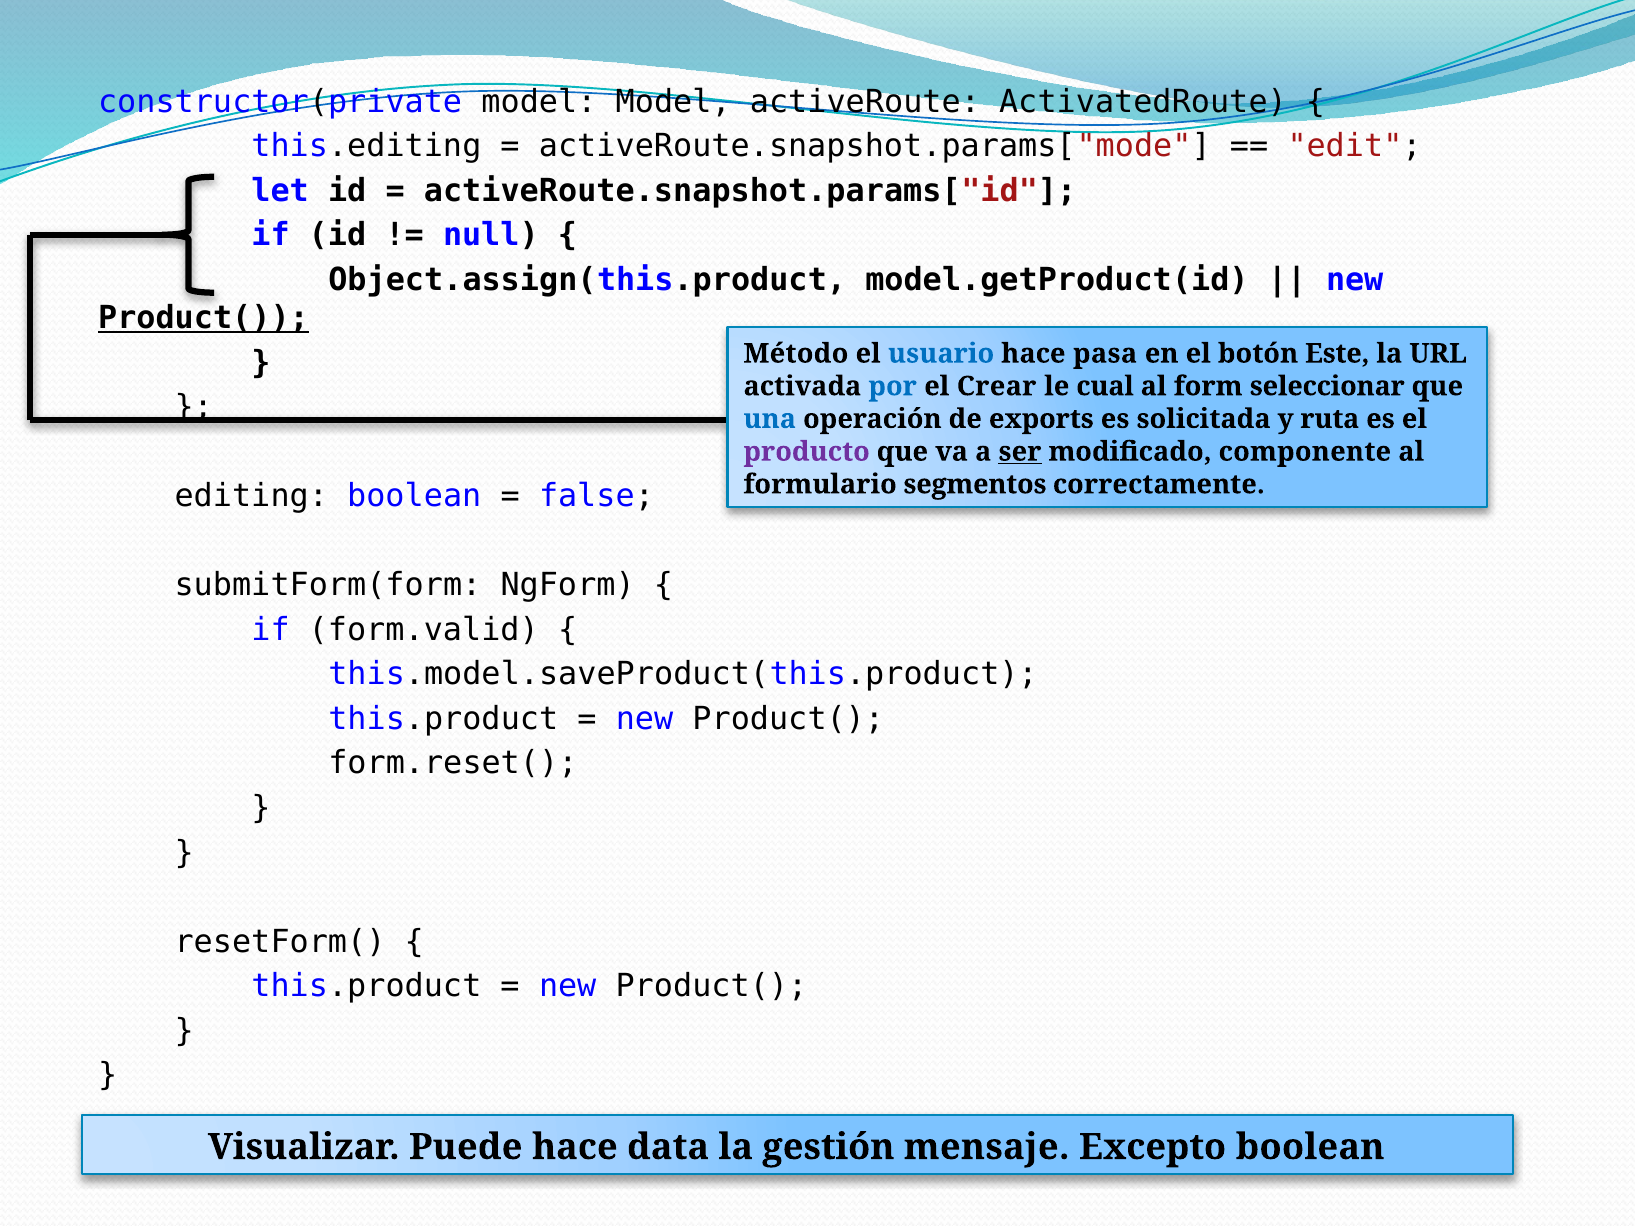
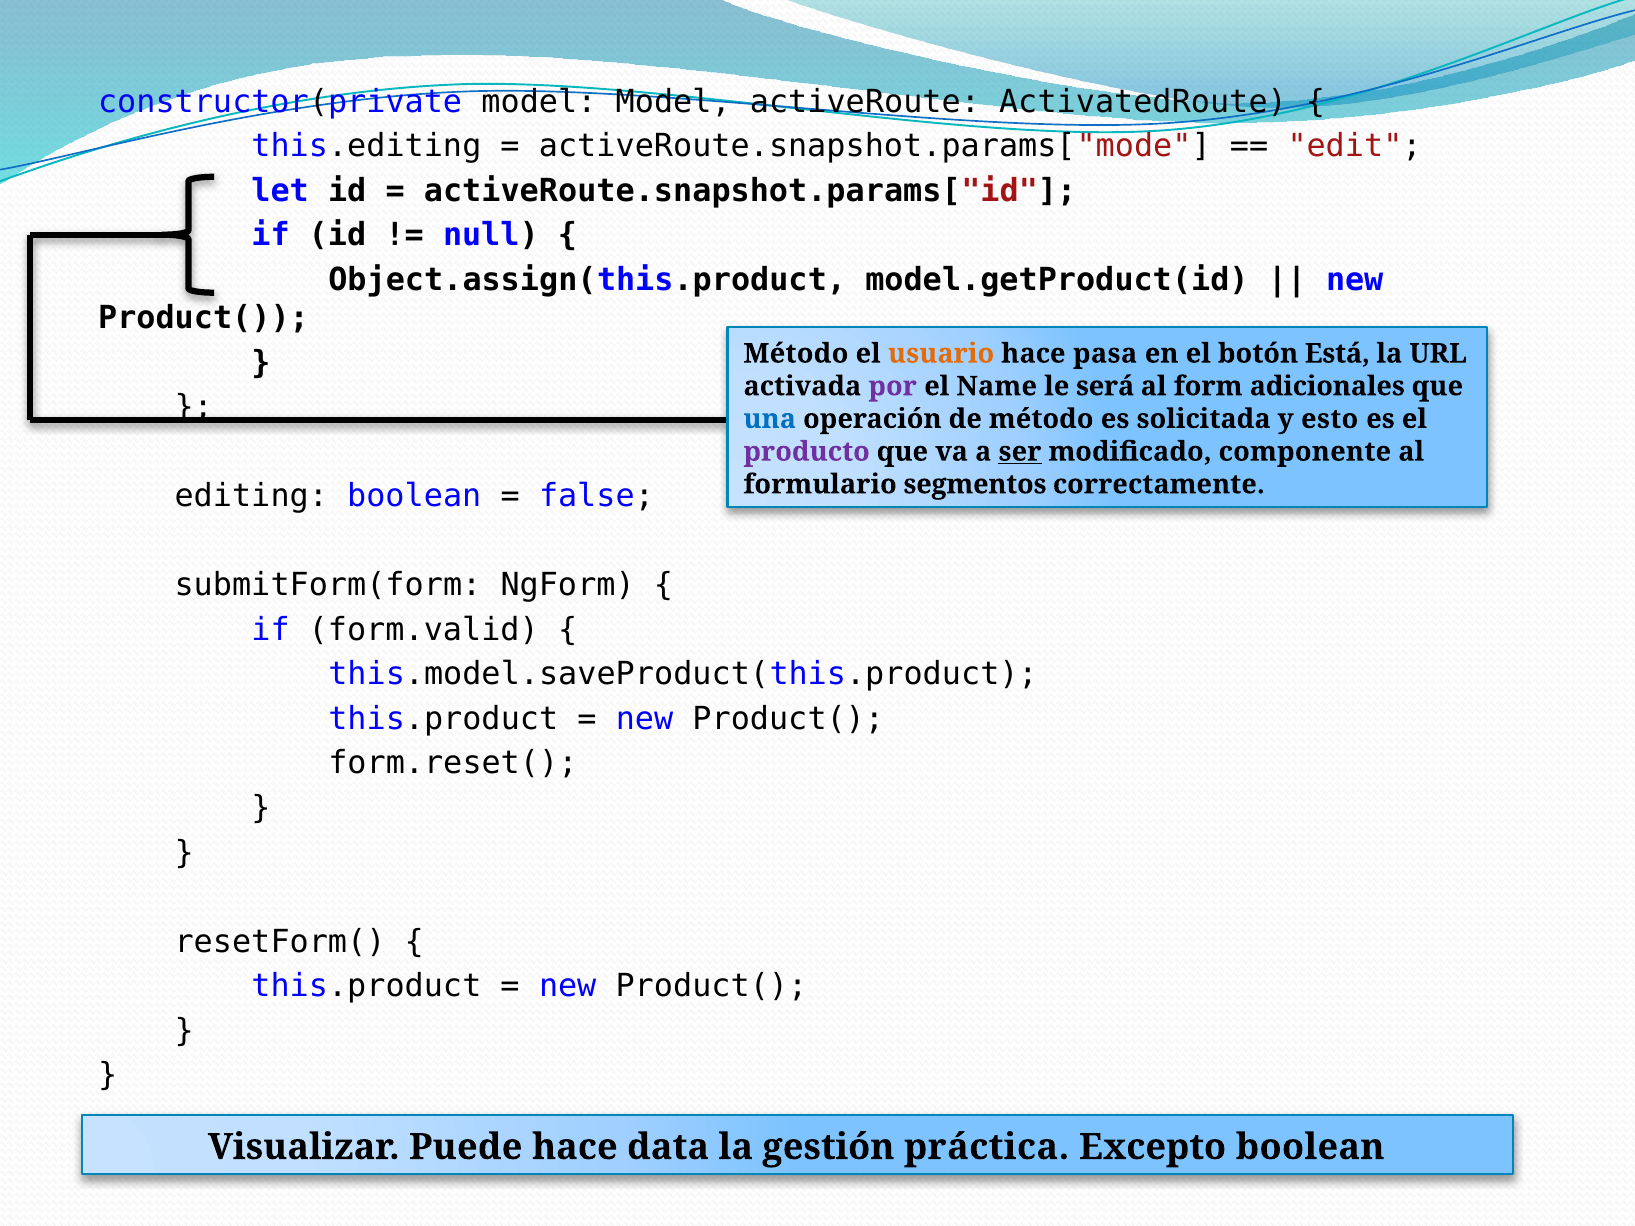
Product( underline: present -> none (203, 318)
usuario colour: blue -> orange (941, 354)
Este: Este -> Está (1337, 354)
por colour: blue -> purple (893, 386)
Crear: Crear -> Name (997, 386)
cual: cual -> será (1105, 386)
seleccionar: seleccionar -> adicionales (1327, 386)
de exports: exports -> método (1041, 419)
ruta: ruta -> esto (1330, 419)
mensaje: mensaje -> práctica (987, 1147)
